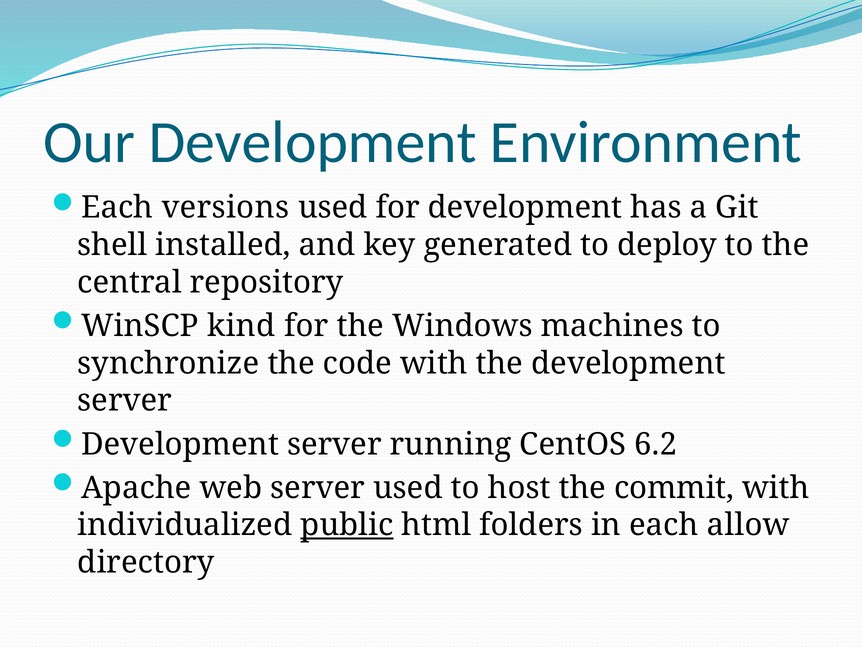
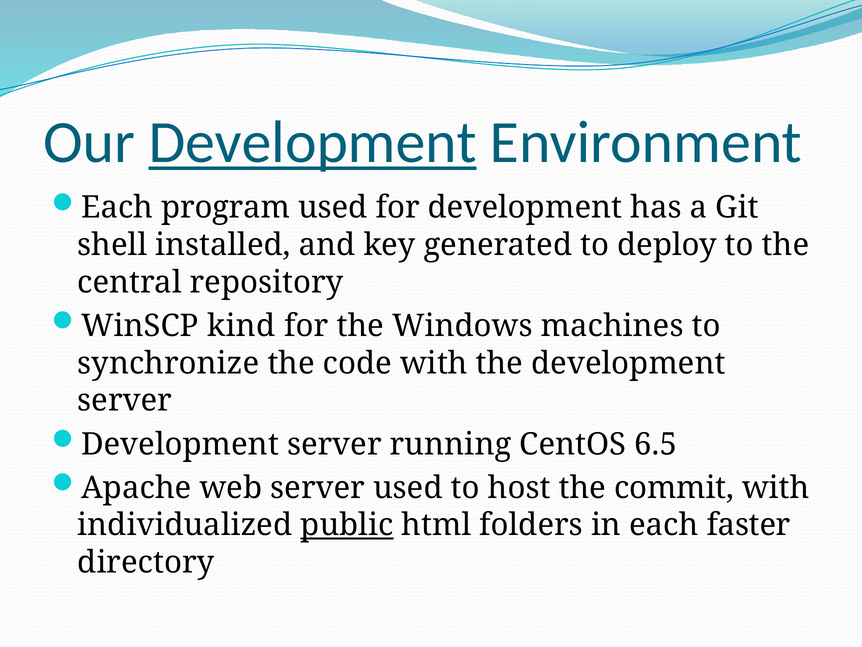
Development underline: none -> present (313, 142)
versions: versions -> program (226, 208)
6.2: 6.2 -> 6.5 (656, 444)
allow: allow -> faster (749, 525)
